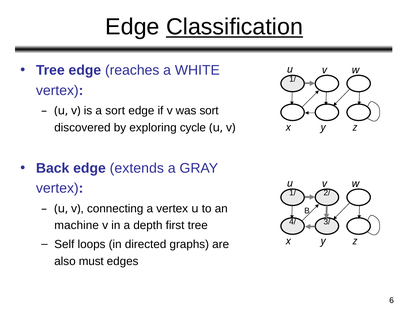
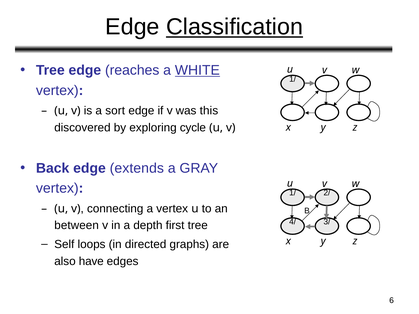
WHITE underline: none -> present (197, 70)
was sort: sort -> this (209, 111)
machine: machine -> between (77, 226)
must: must -> have (91, 261)
